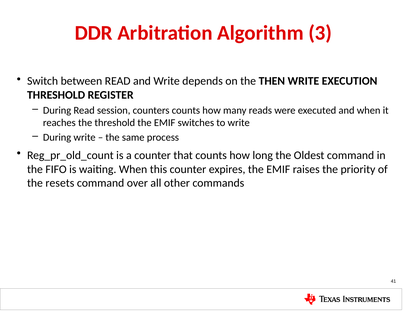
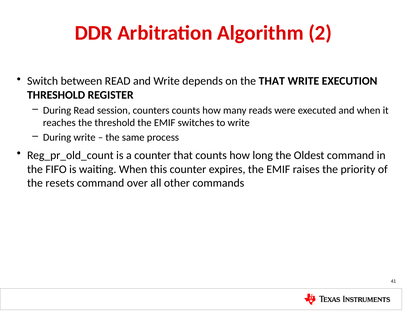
3: 3 -> 2 (320, 33)
the THEN: THEN -> THAT (272, 81)
